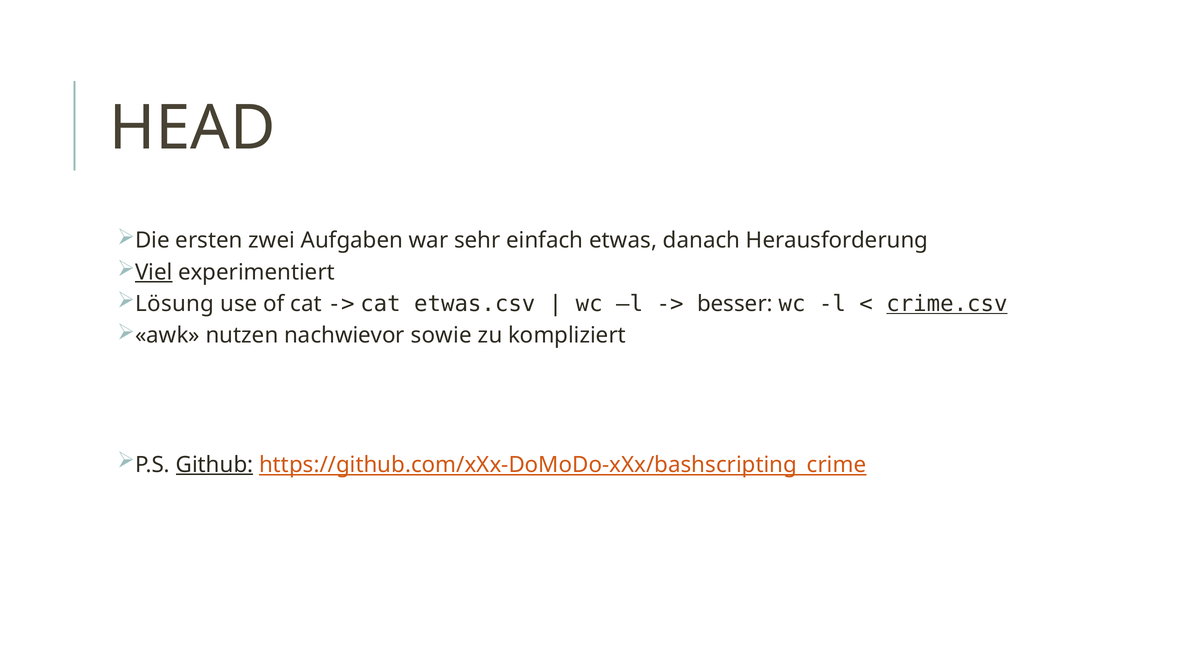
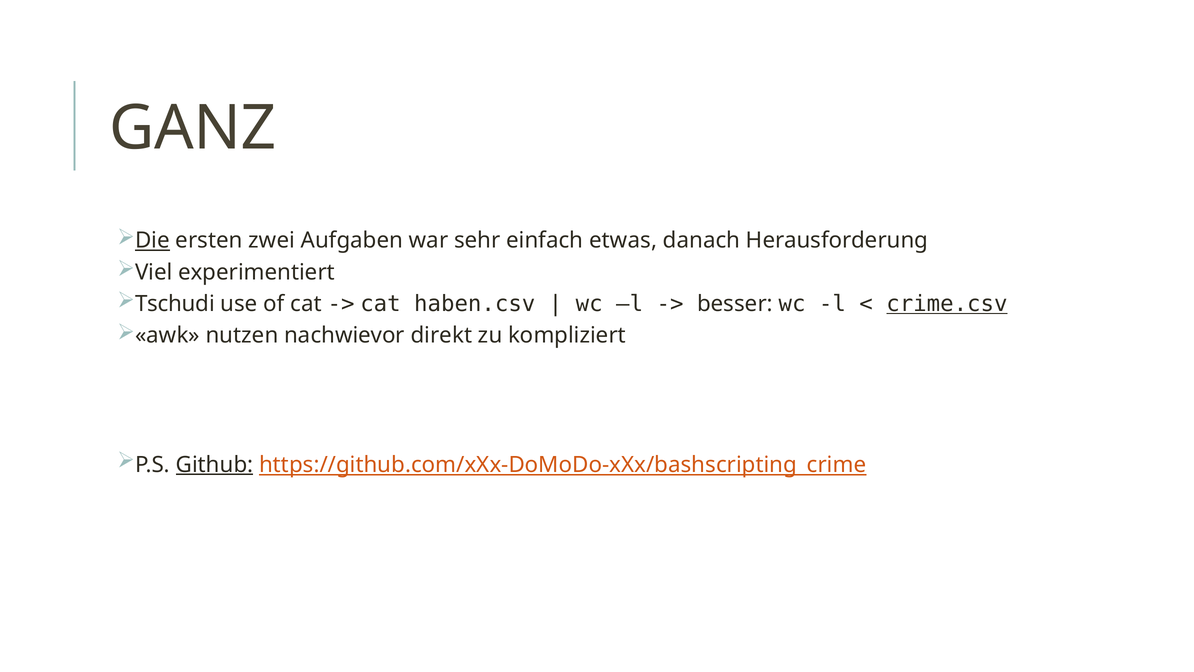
HEAD: HEAD -> GANZ (193, 128)
Die underline: none -> present (152, 240)
Viel underline: present -> none (154, 272)
Lösung: Lösung -> Tschudi (175, 304)
etwas.csv: etwas.csv -> haben.csv (475, 304)
sowie: sowie -> direkt (441, 335)
